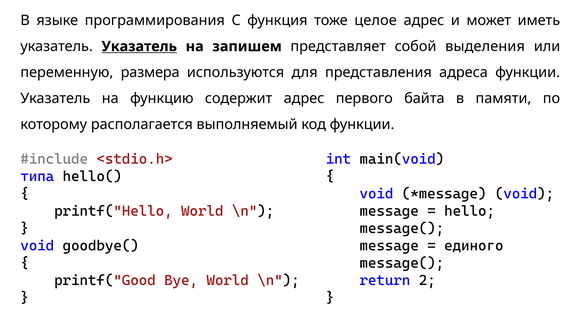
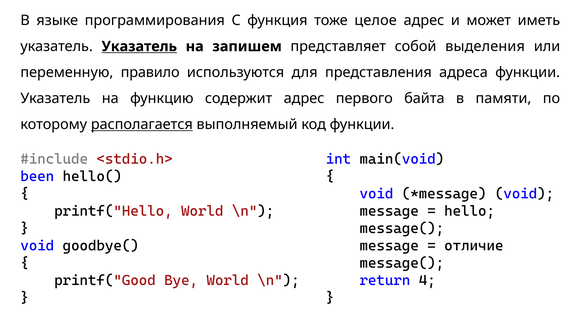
размера: размера -> правило (150, 72)
располагается underline: none -> present (142, 125)
типа: типа -> been (37, 176)
единого: единого -> отличие (474, 246)
2: 2 -> 4 (427, 280)
